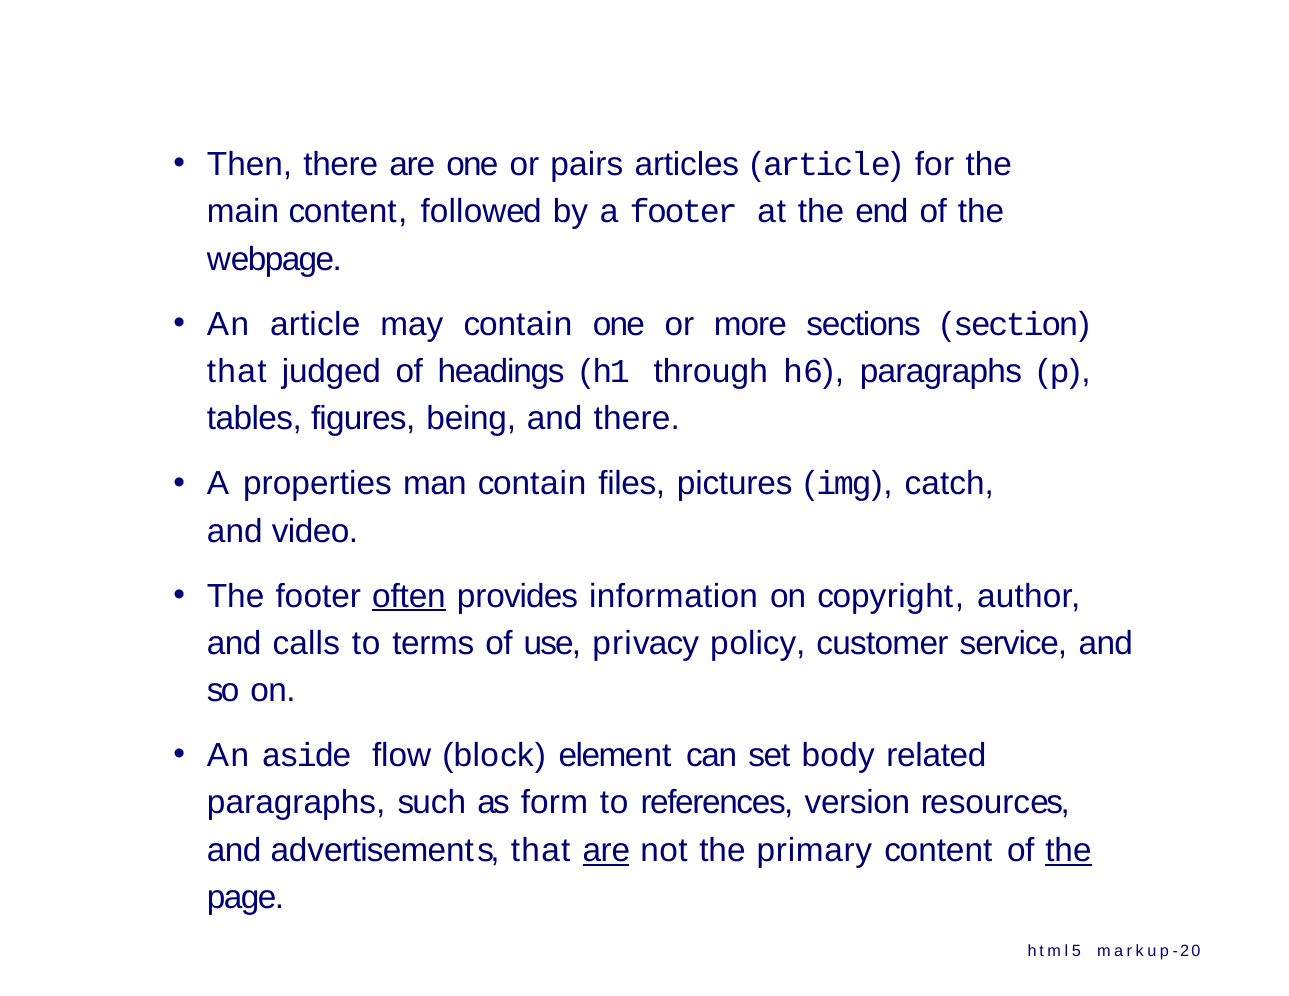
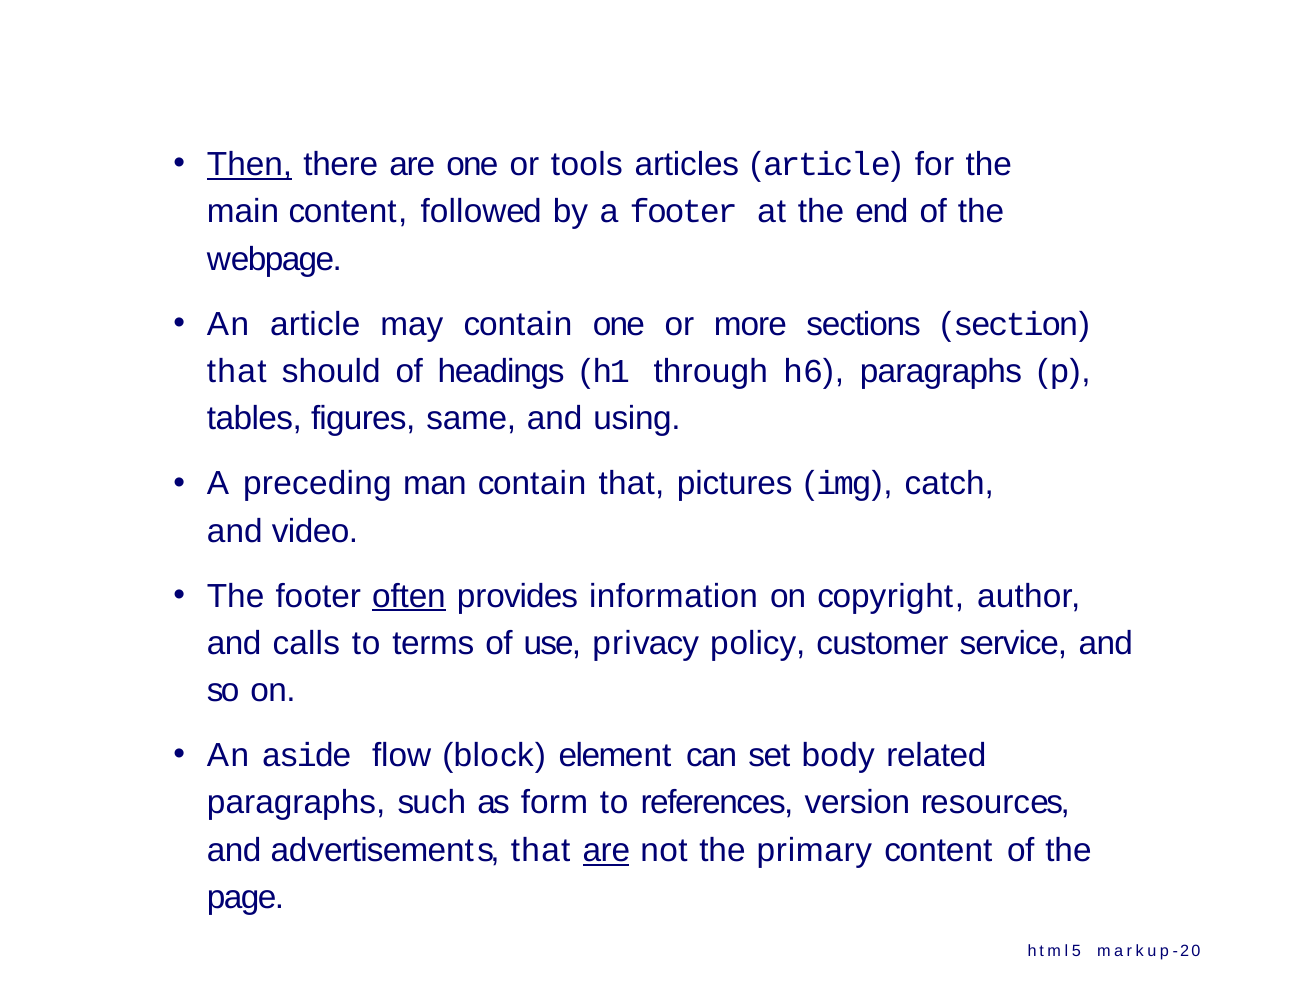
Then underline: none -> present (250, 165)
pairs: pairs -> tools (587, 165)
judged: judged -> should (331, 371)
being: being -> same (471, 419)
and there: there -> using (637, 419)
properties: properties -> preceding (317, 484)
contain files: files -> that (631, 484)
the underline: present -> none (1068, 850)
